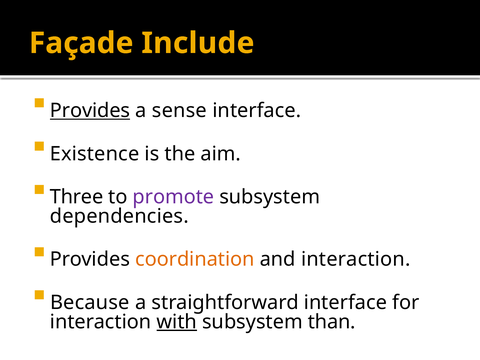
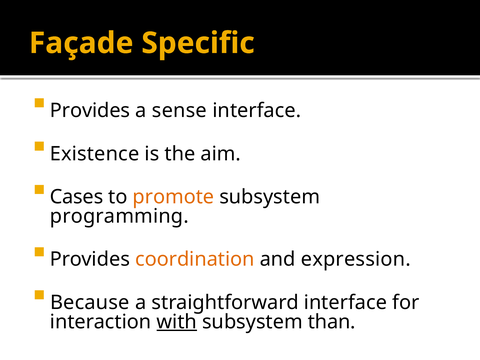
Include: Include -> Specific (198, 43)
Provides underline: present -> none (90, 111)
Three: Three -> Cases (77, 197)
promote colour: purple -> orange (173, 197)
dependencies: dependencies -> programming (119, 216)
and interaction: interaction -> expression (356, 259)
